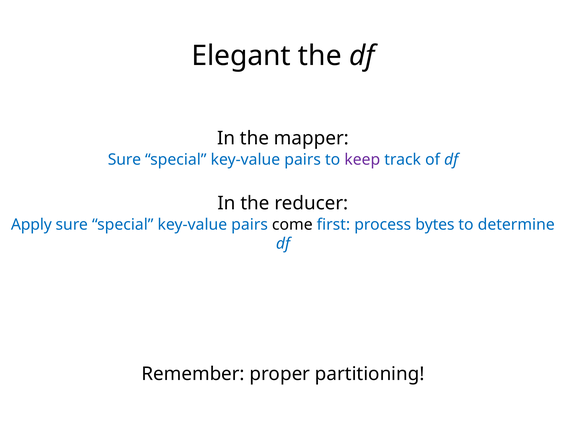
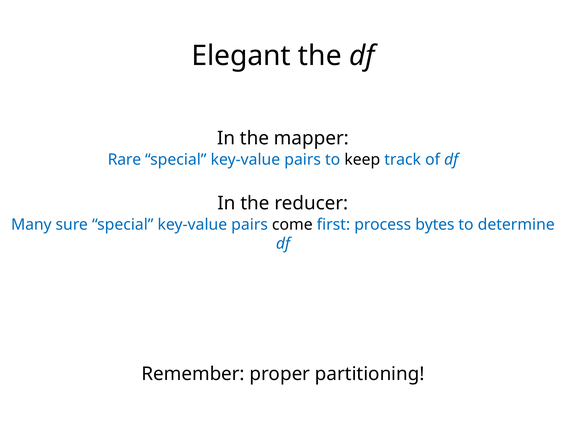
Sure: Sure -> Rare (124, 160)
keep colour: purple -> black (362, 160)
Apply: Apply -> Many (31, 224)
